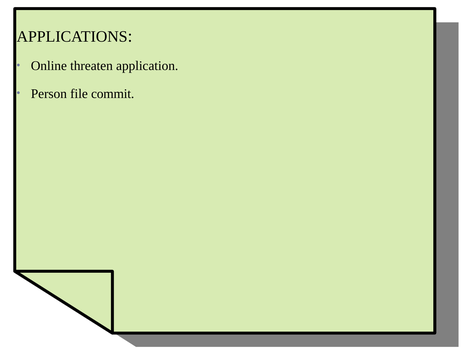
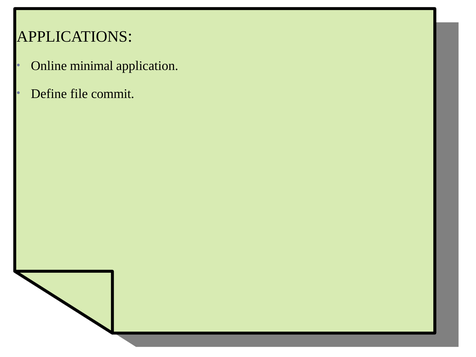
threaten: threaten -> minimal (92, 66)
Person: Person -> Define (49, 94)
